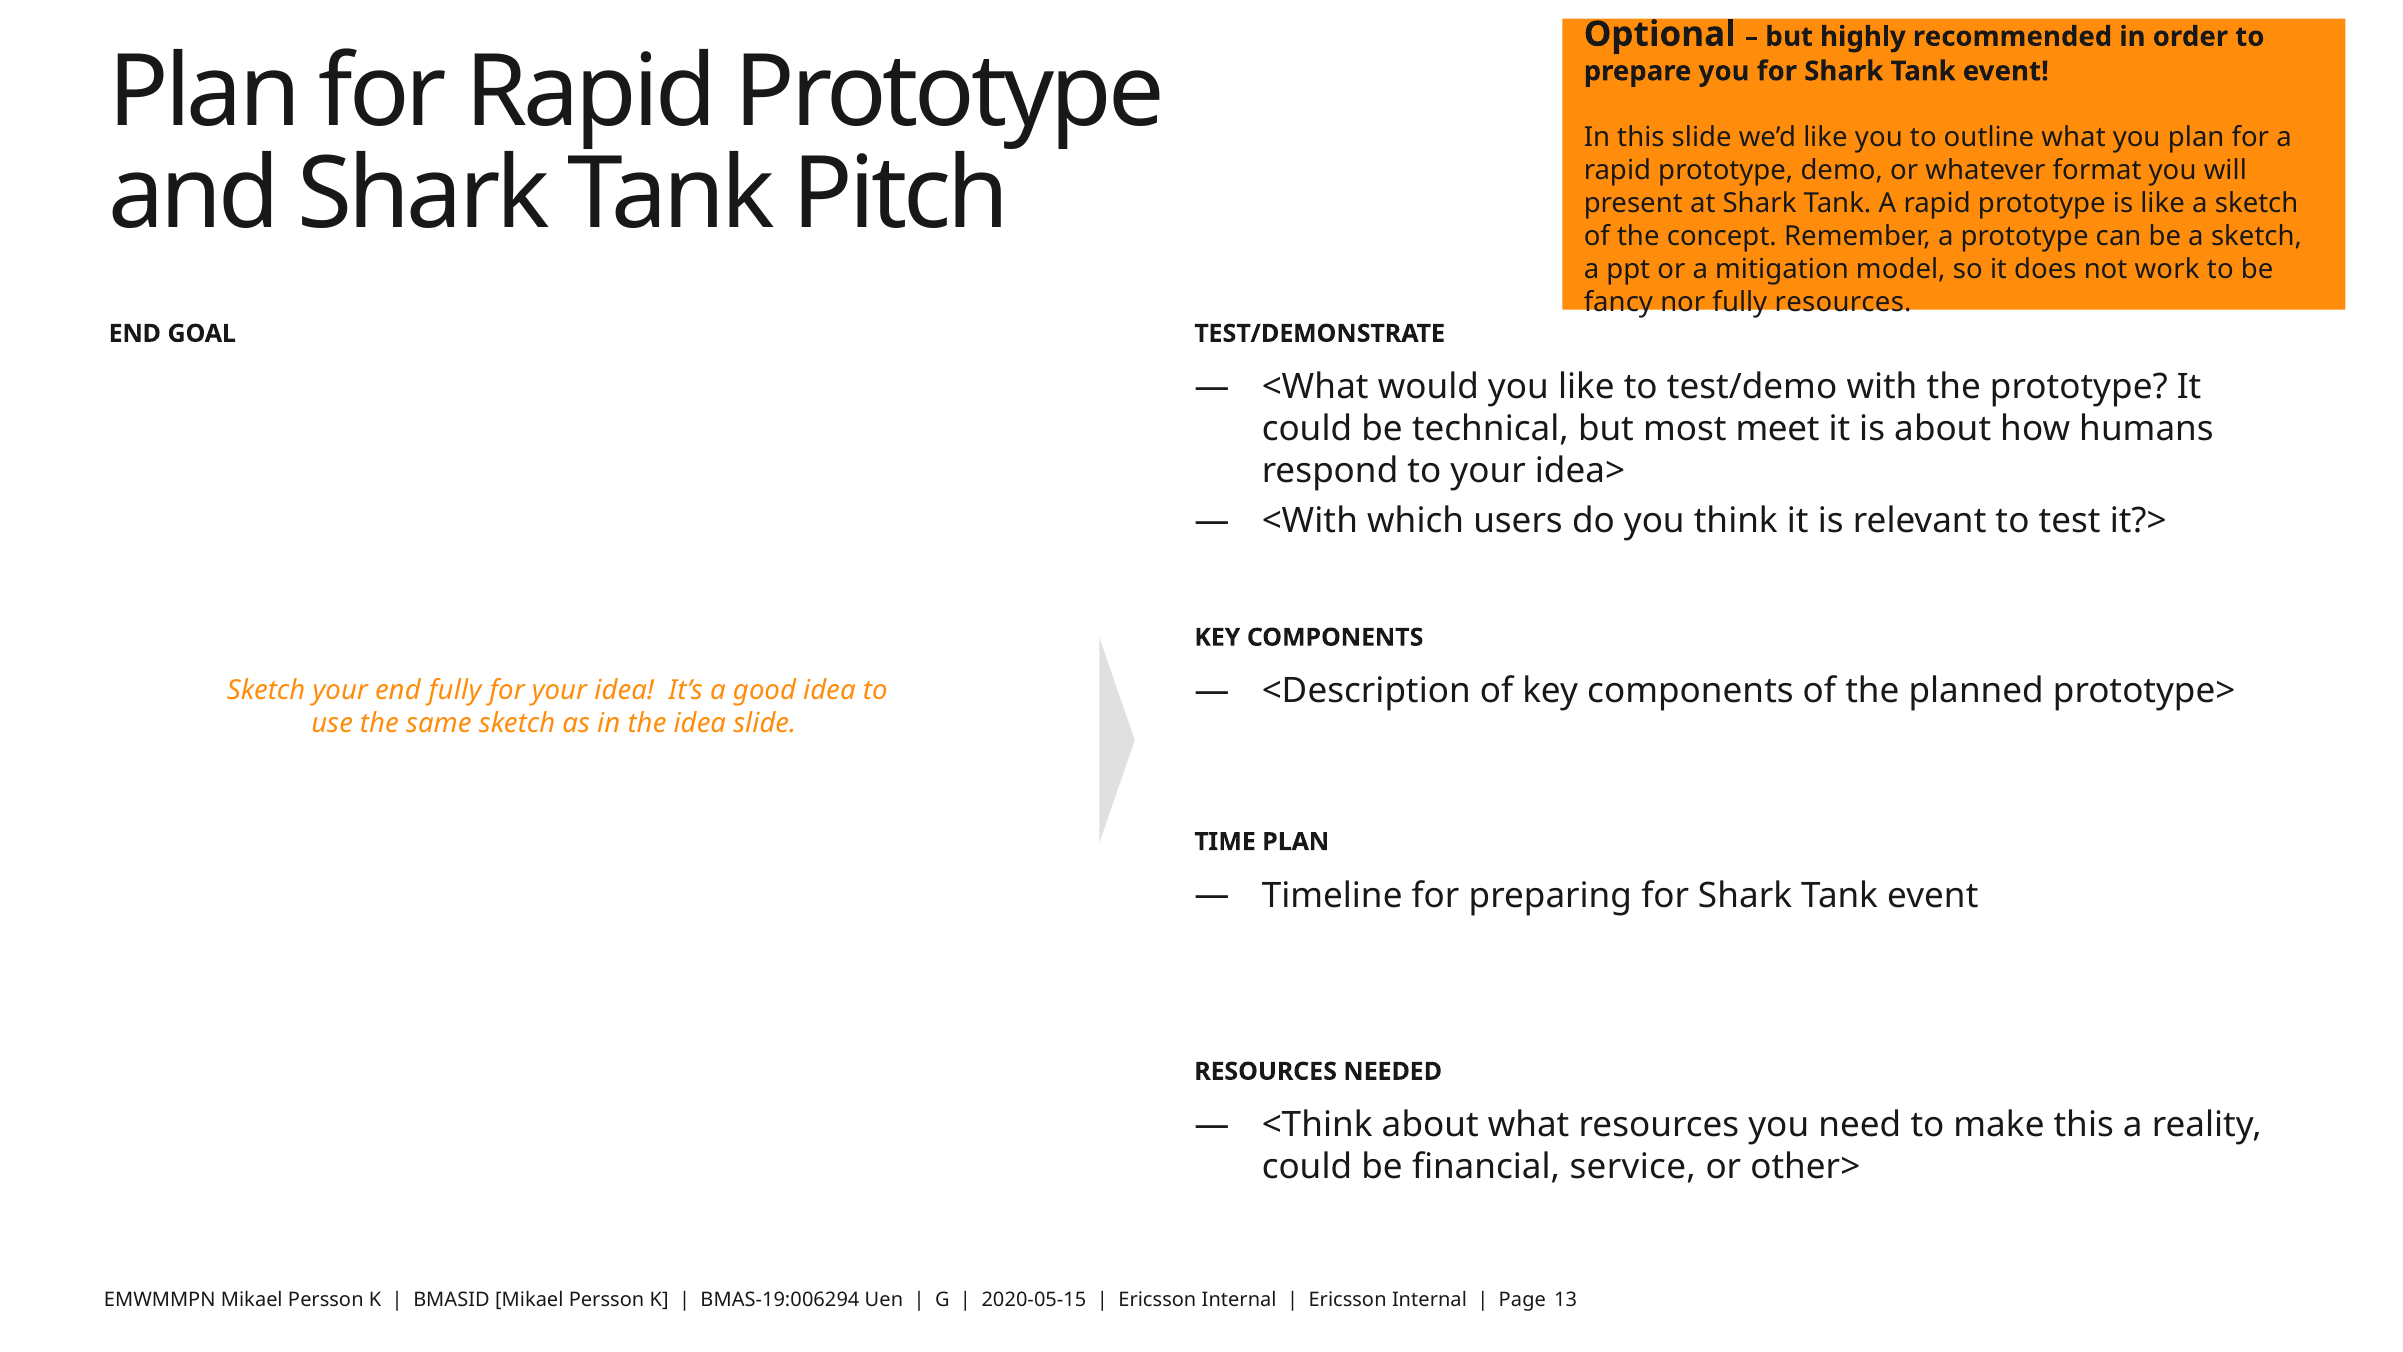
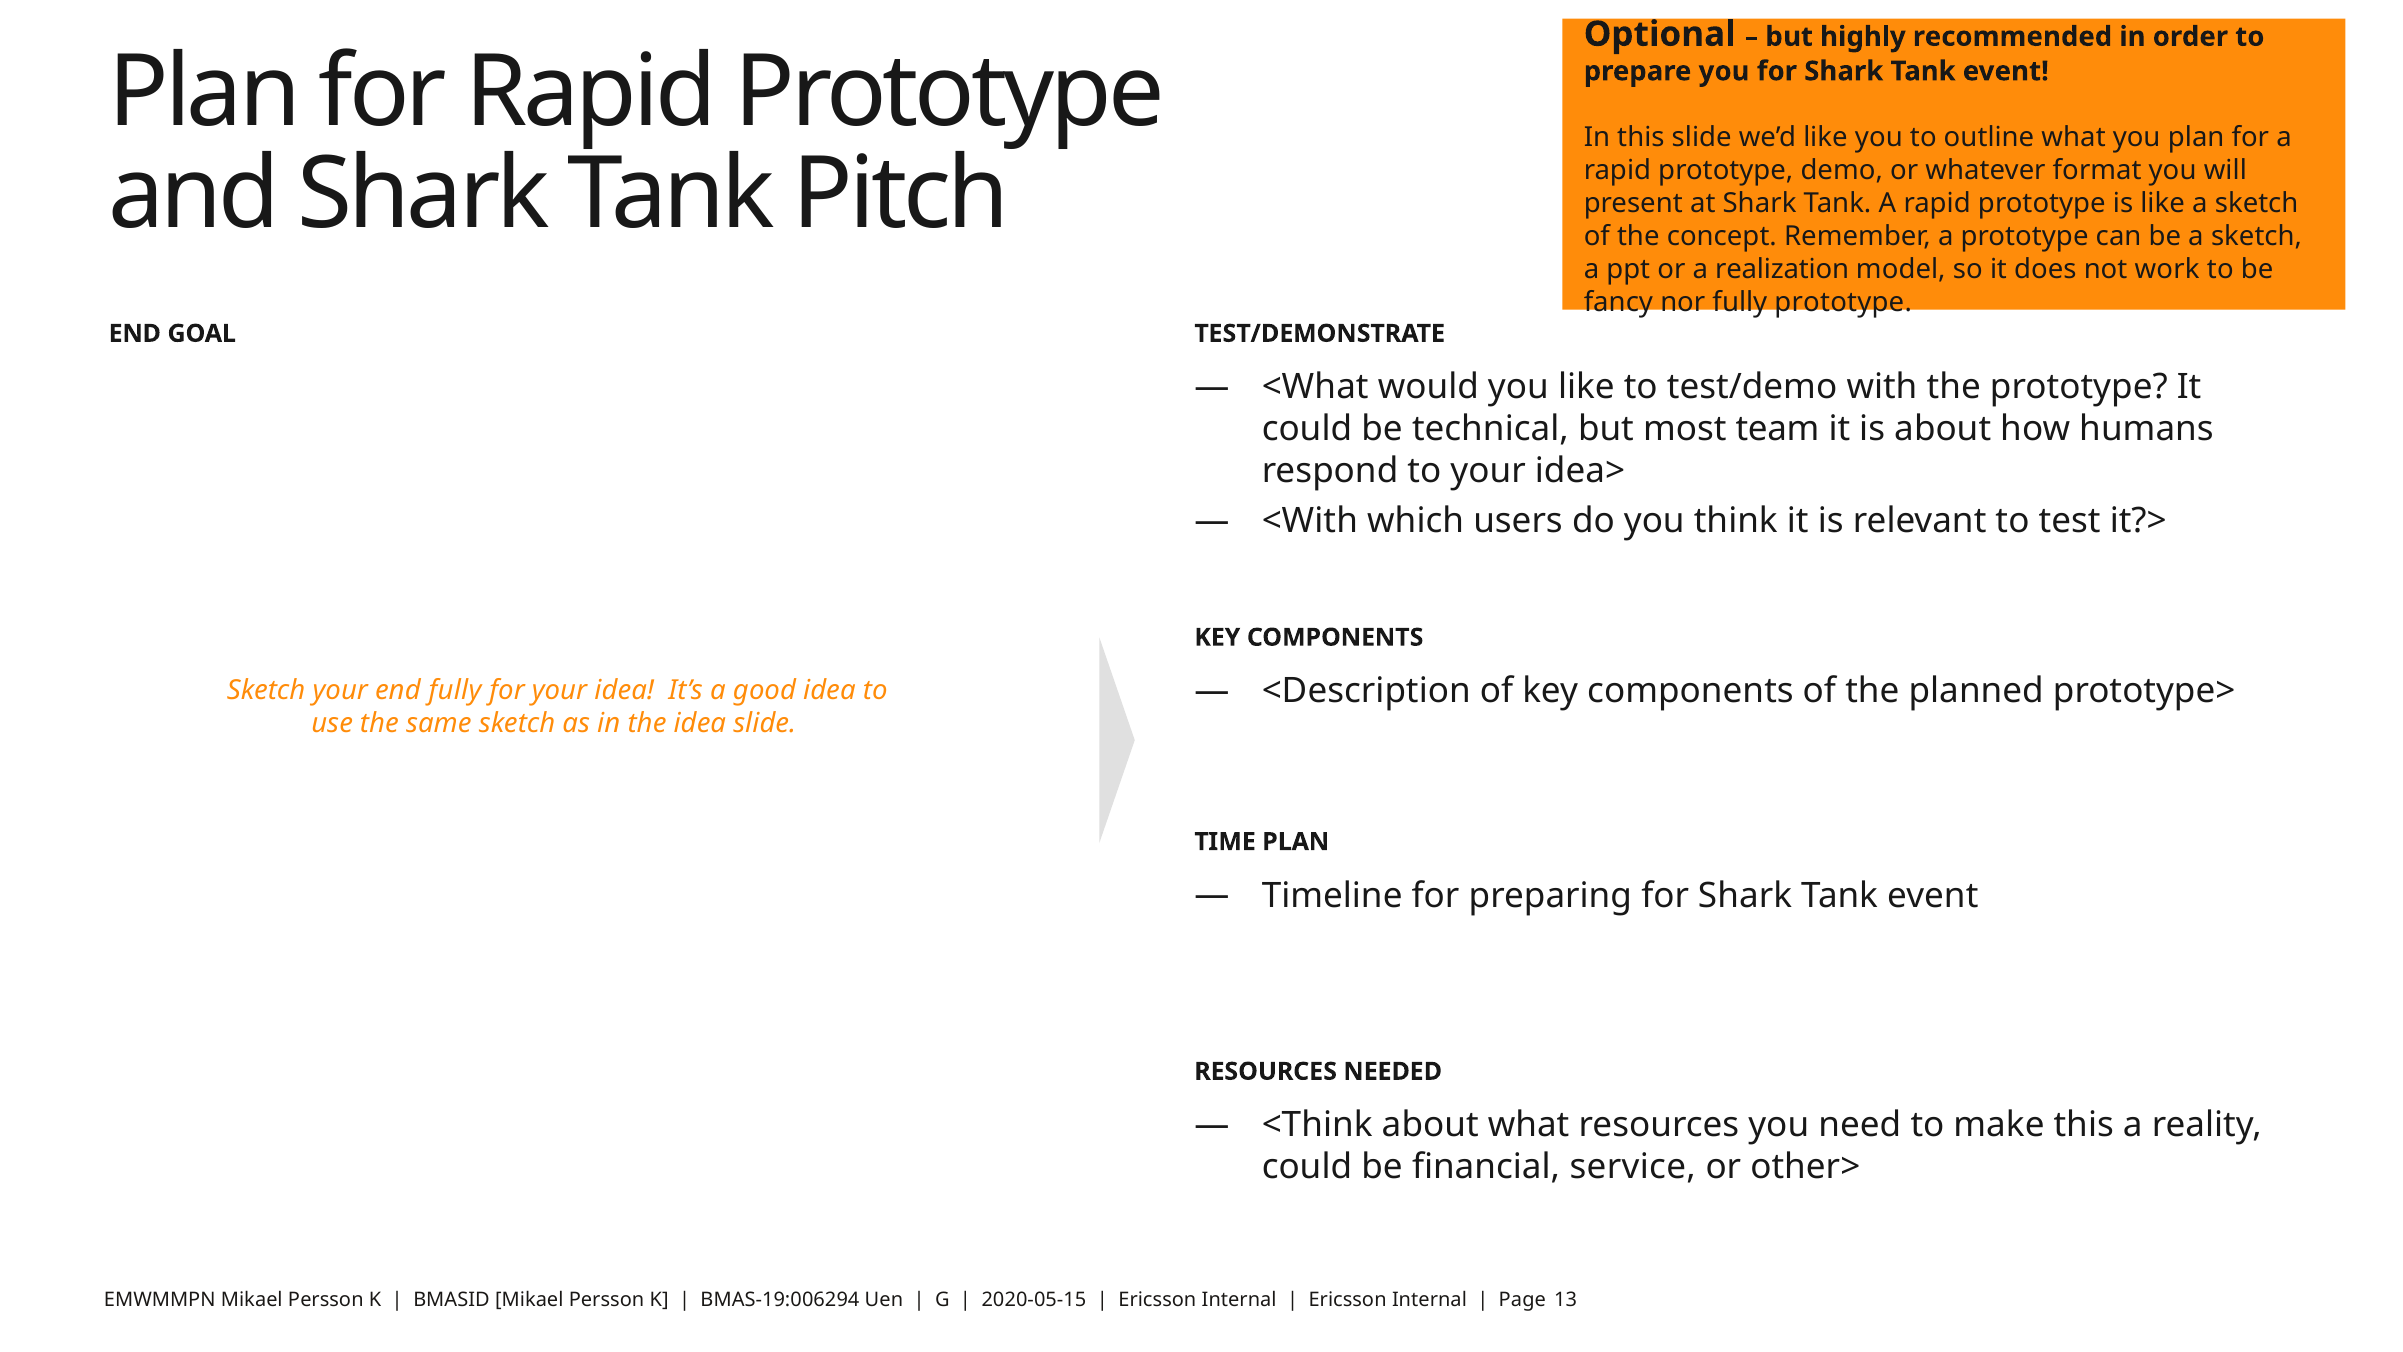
mitigation: mitigation -> realization (1782, 270)
fully resources: resources -> prototype (1843, 303)
meet: meet -> team (1777, 429)
